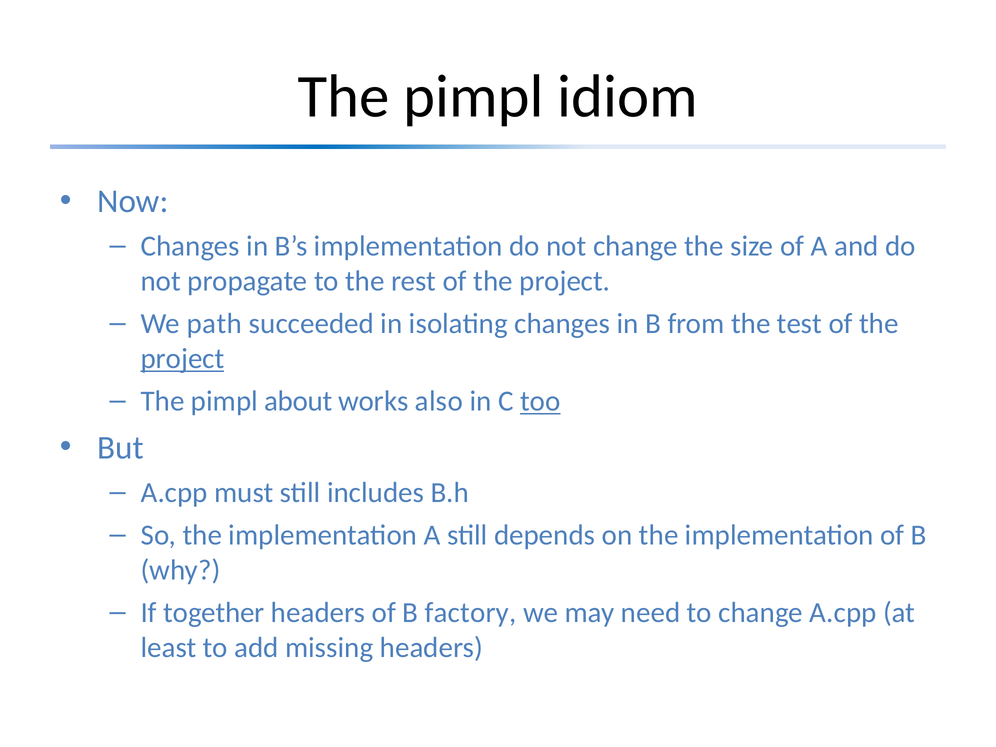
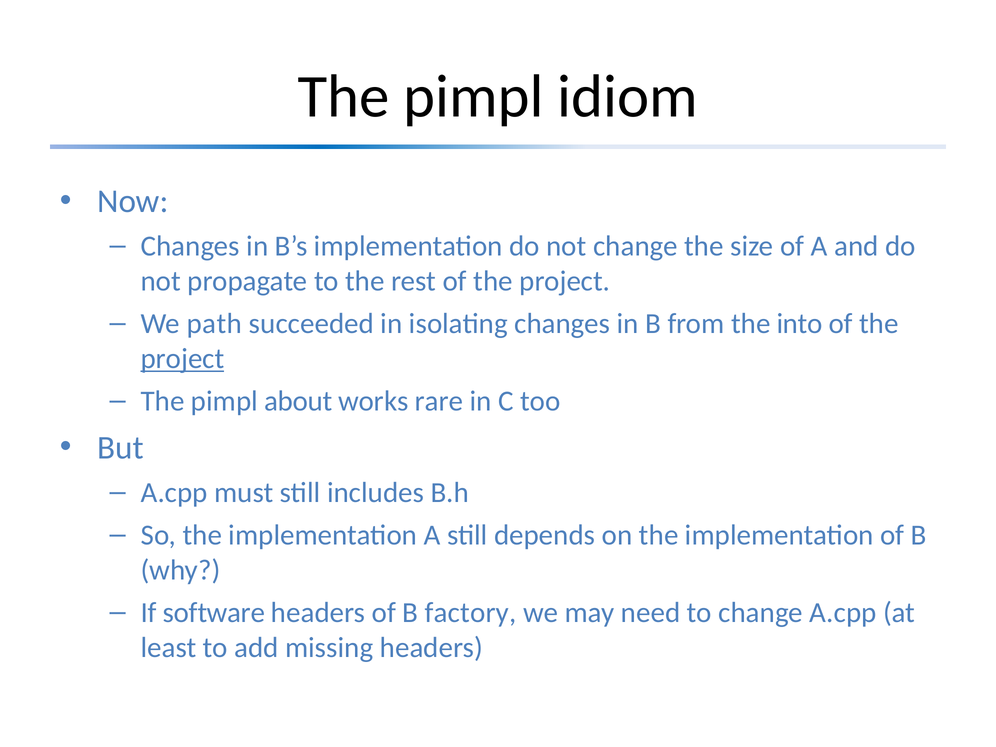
test: test -> into (800, 324)
also: also -> rare (439, 401)
too underline: present -> none (540, 401)
together: together -> software (214, 613)
